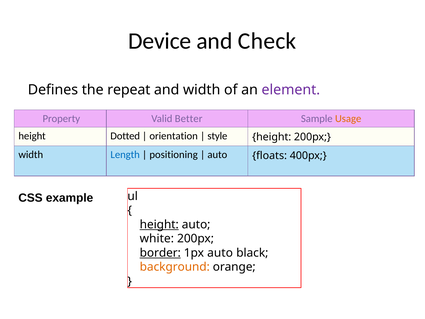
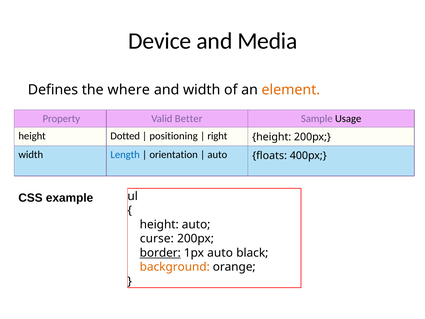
Check: Check -> Media (267, 41)
repeat: repeat -> where (129, 90)
element colour: purple -> orange (291, 90)
Usage colour: orange -> black (348, 119)
orientation: orientation -> positioning (174, 136)
style: style -> right (217, 136)
positioning: positioning -> orientation (174, 154)
height underline: present -> none (159, 224)
white: white -> curse (157, 239)
